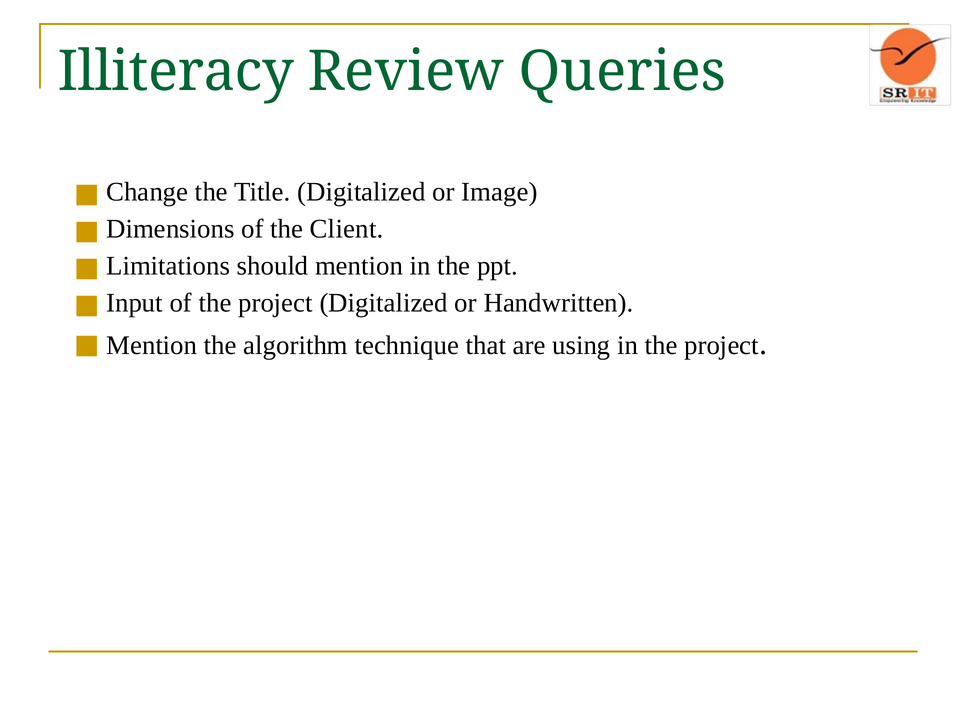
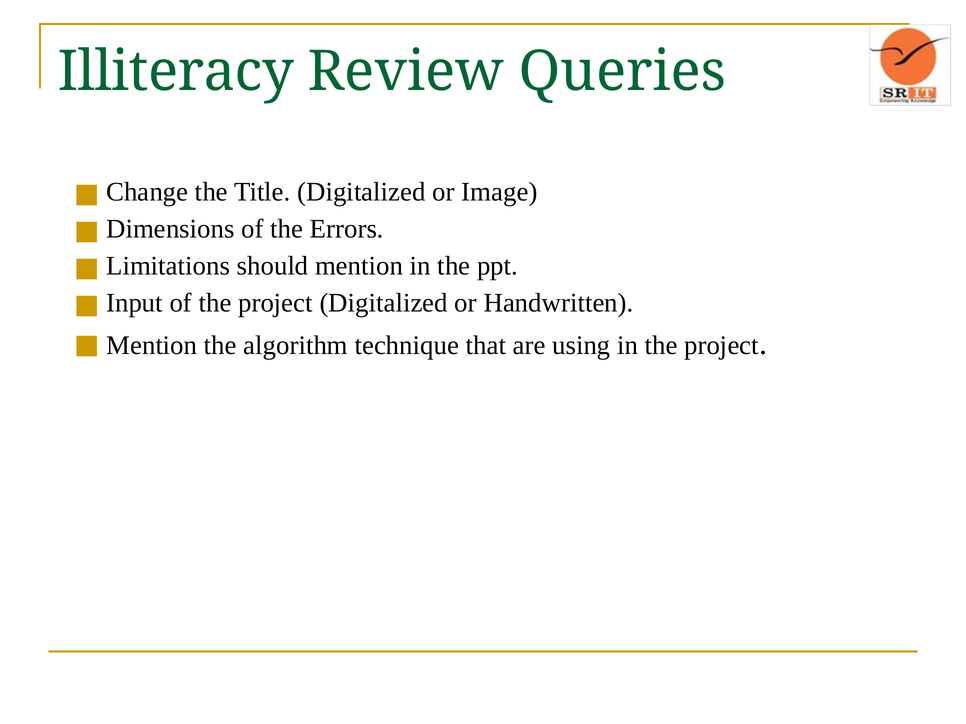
Client: Client -> Errors (347, 229)
